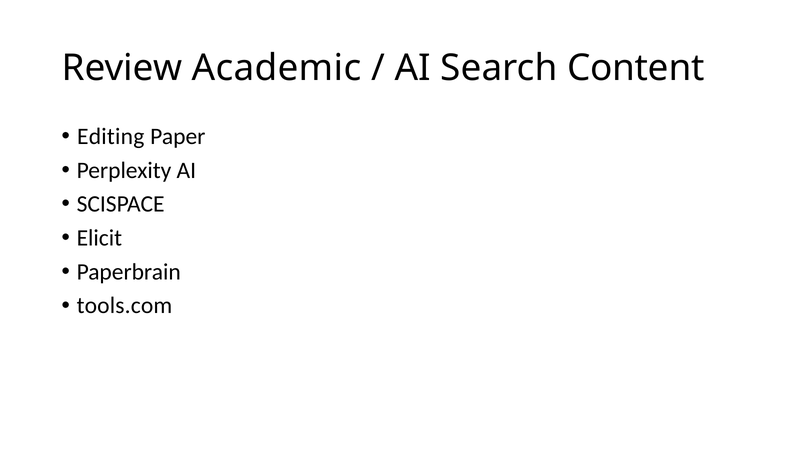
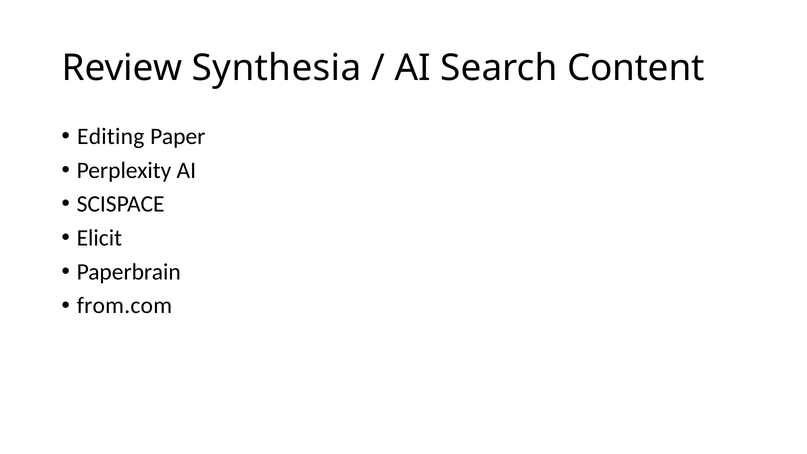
Academic: Academic -> Synthesia (277, 68)
tools.com: tools.com -> from.com (124, 306)
